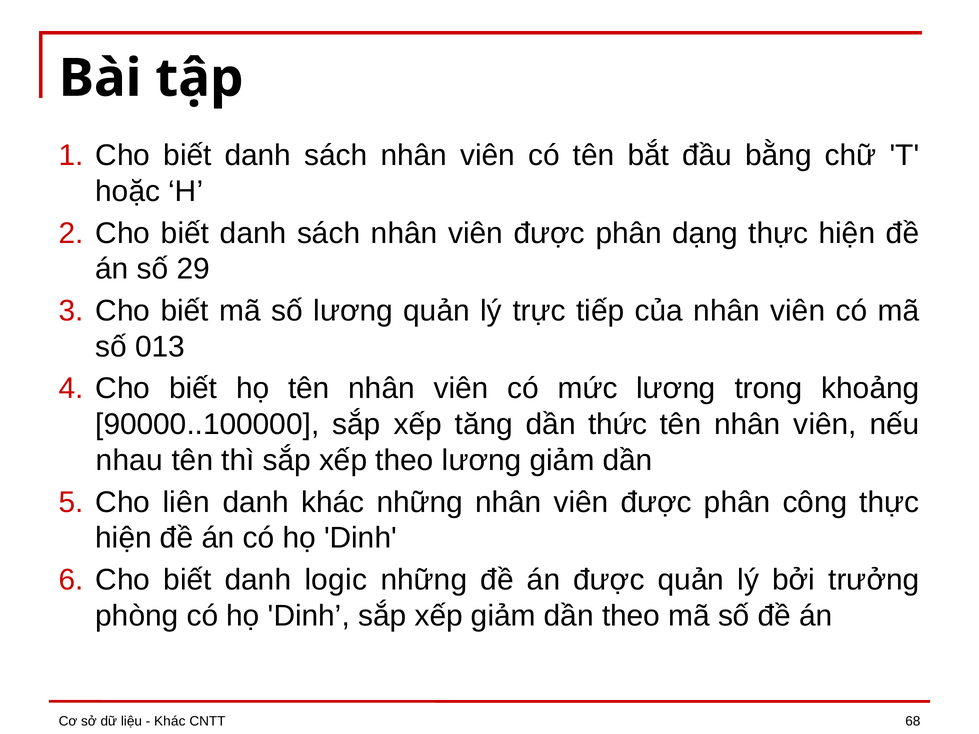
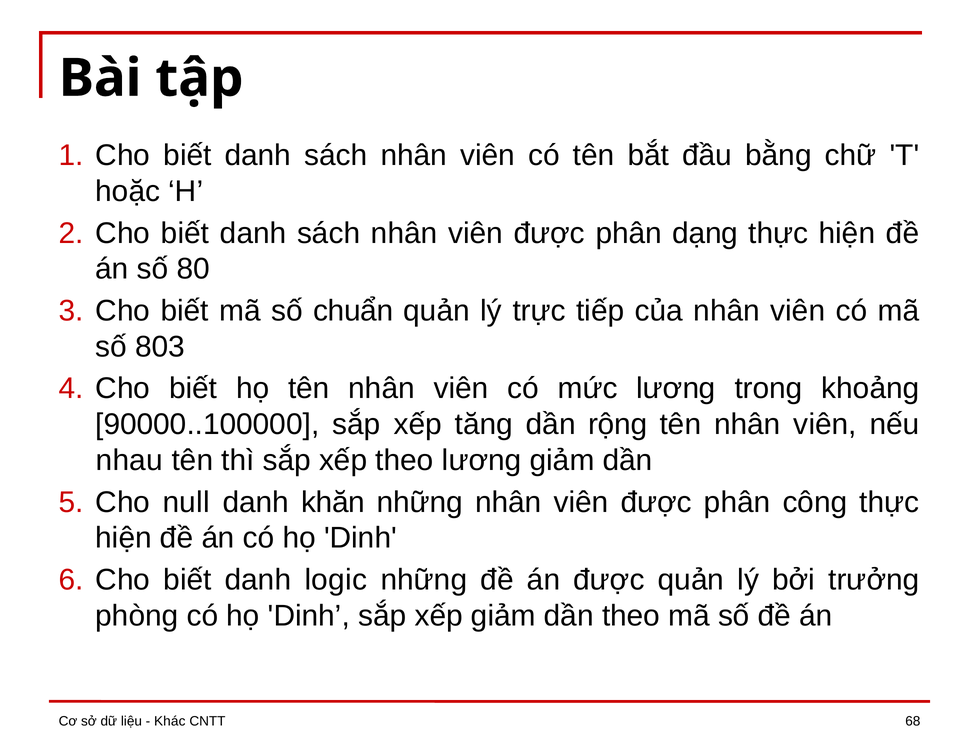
29: 29 -> 80 (193, 269)
số lương: lương -> chuẩn (353, 311)
013: 013 -> 803 (160, 347)
thức: thức -> rộng (618, 425)
liên: liên -> null (186, 502)
danh khác: khác -> khăn (333, 502)
